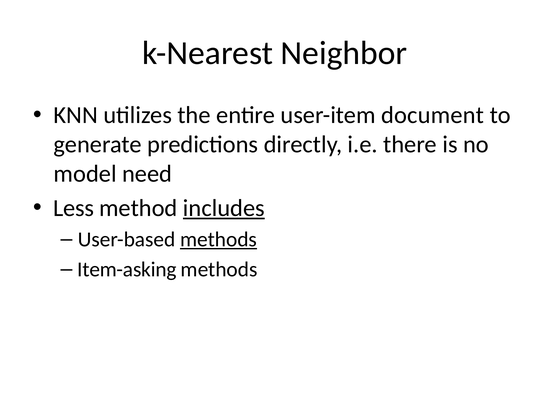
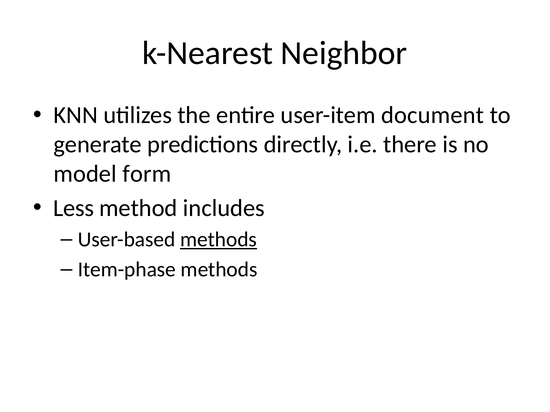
need: need -> form (147, 174)
includes underline: present -> none (224, 208)
Item-asking: Item-asking -> Item-phase (127, 270)
